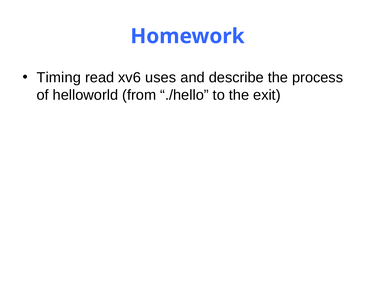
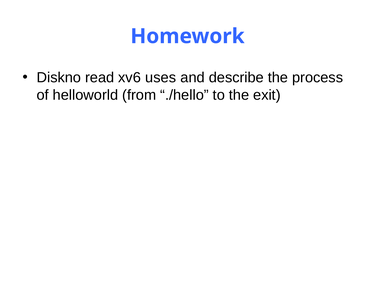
Timing: Timing -> Diskno (59, 77)
